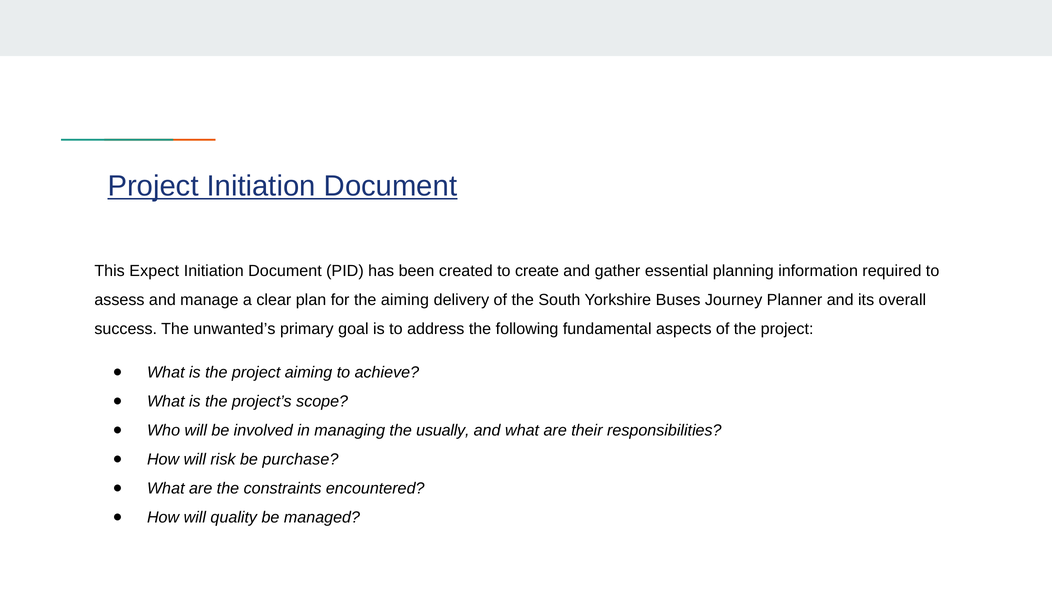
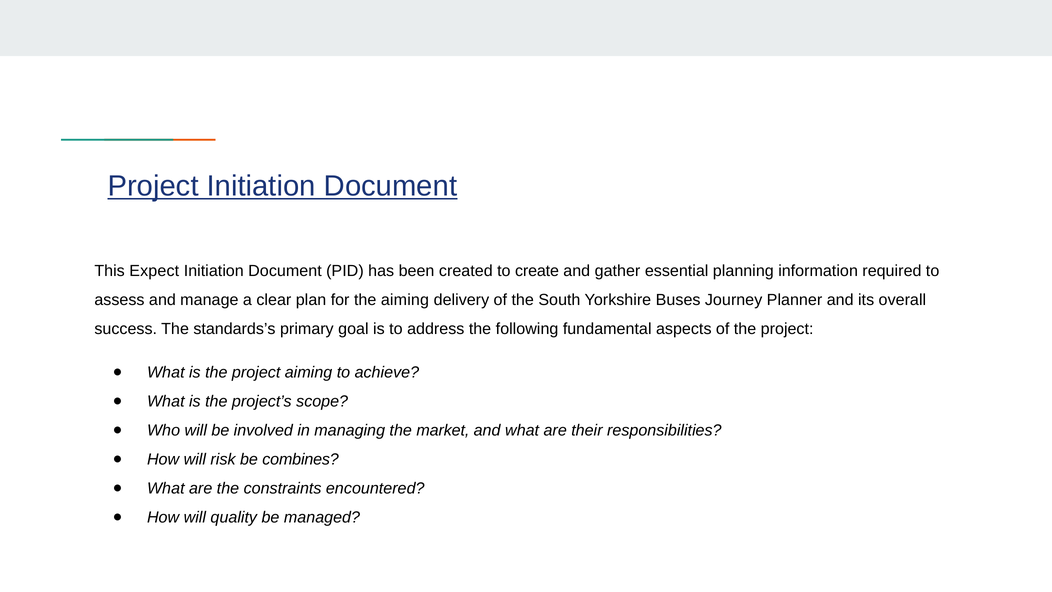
unwanted’s: unwanted’s -> standards’s (234, 329)
usually: usually -> market (443, 430)
purchase: purchase -> combines (301, 459)
